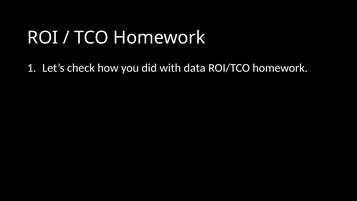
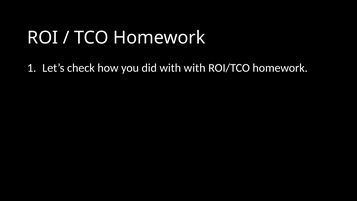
with data: data -> with (195, 68)
